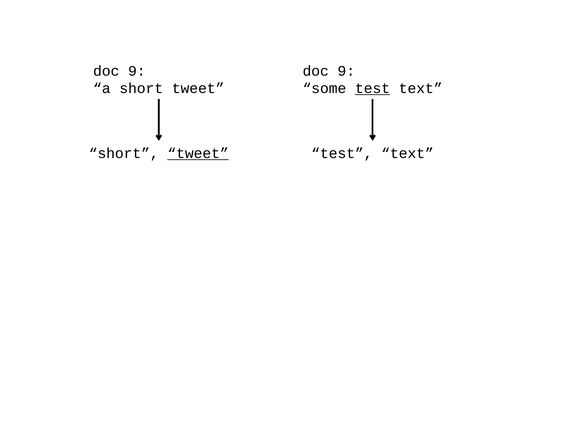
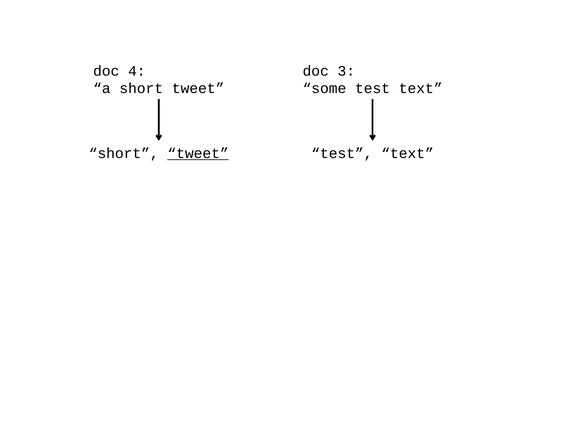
9: 9 -> 4 (137, 71)
9: 9 -> 3 (346, 71)
test underline: present -> none (373, 88)
